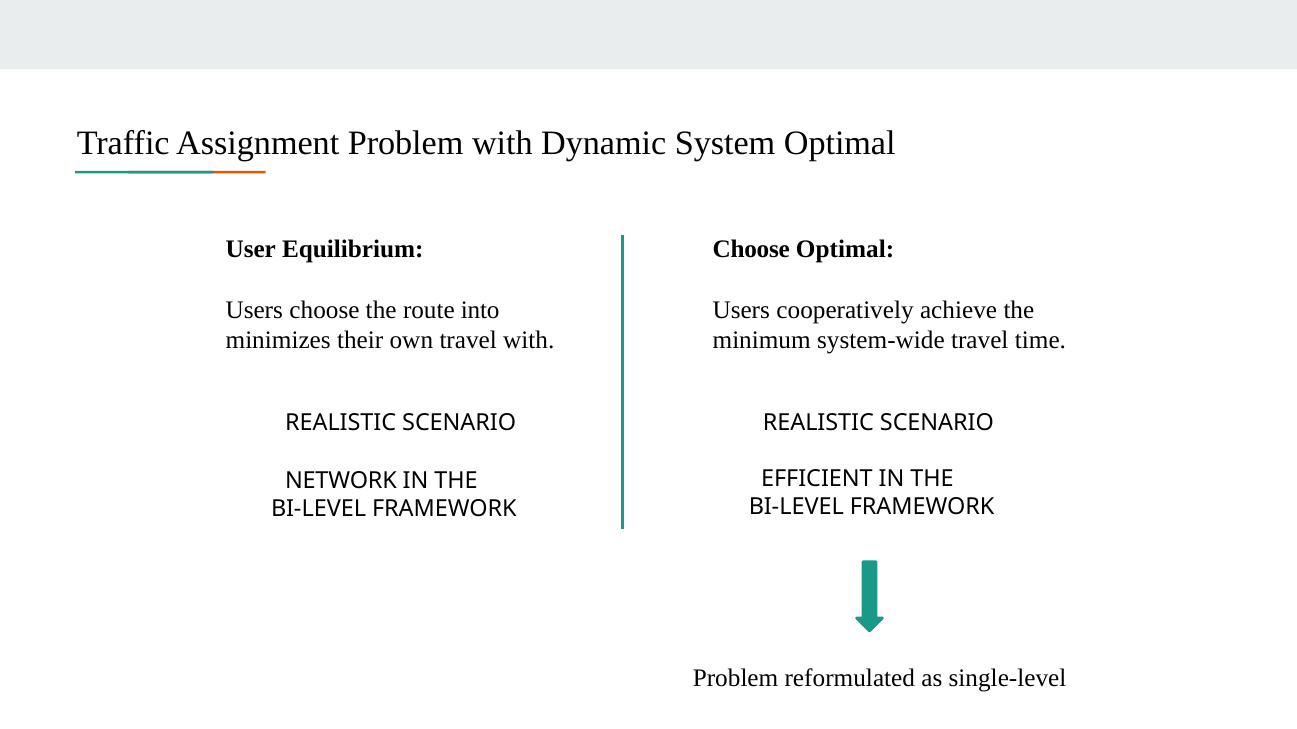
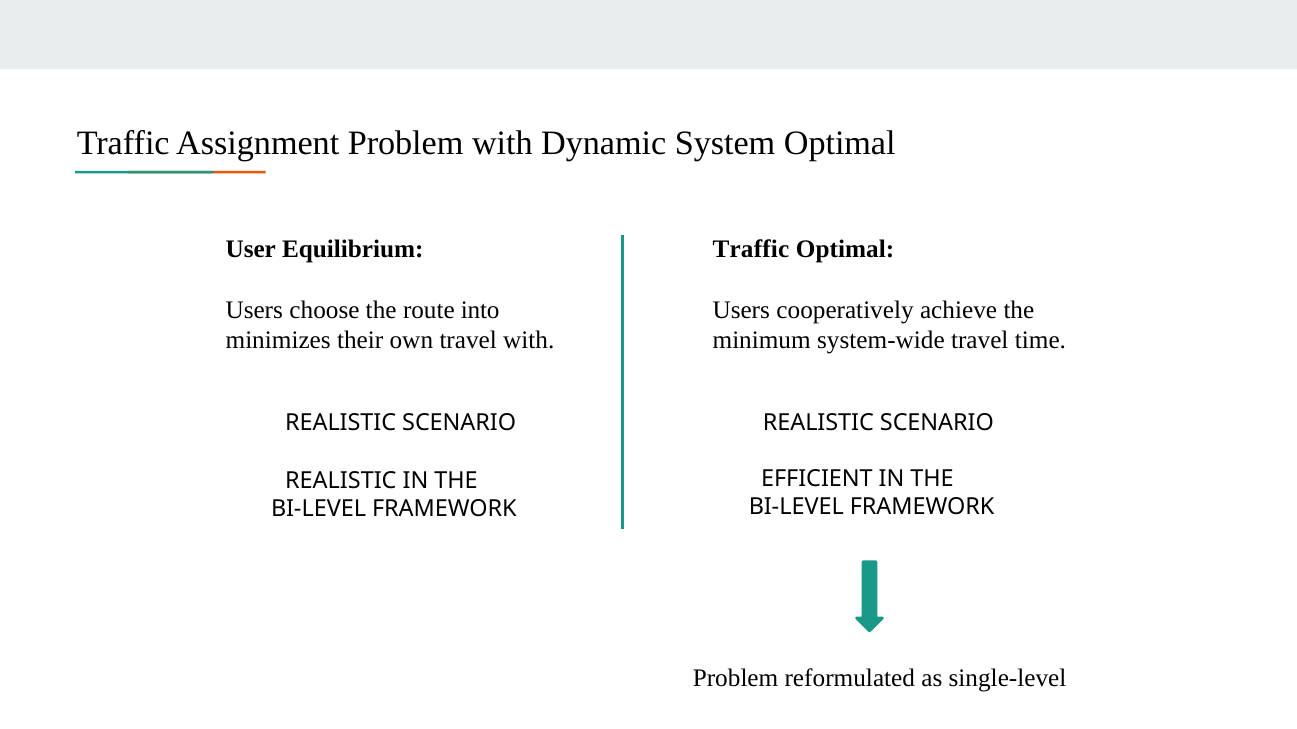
Choose: Choose -> Traffic (751, 250)
NETWORK: NETWORK -> REALISTIC (341, 481)
